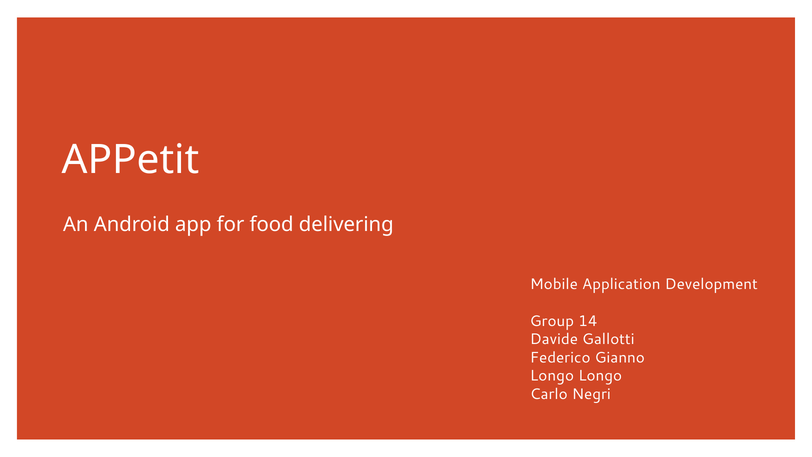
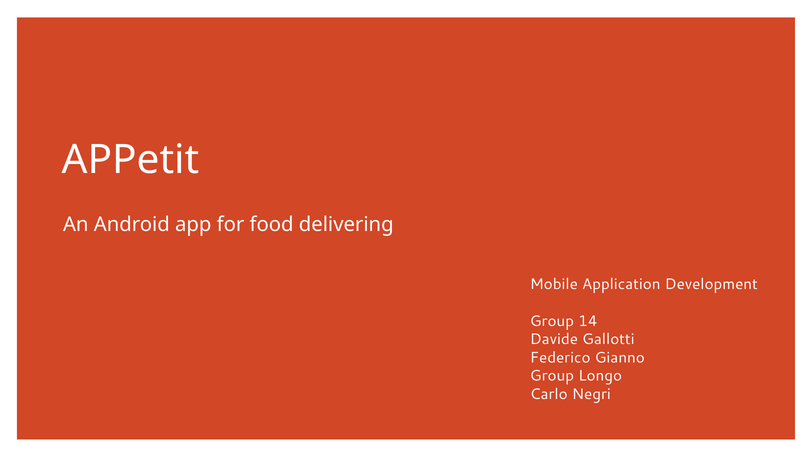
Longo: Longo -> Group (552, 376)
